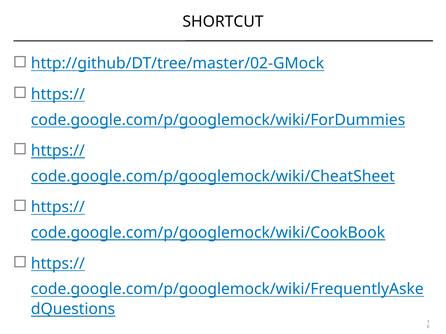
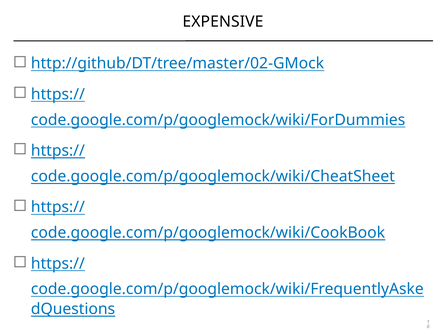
SHORTCUT: SHORTCUT -> EXPENSIVE (223, 22)
